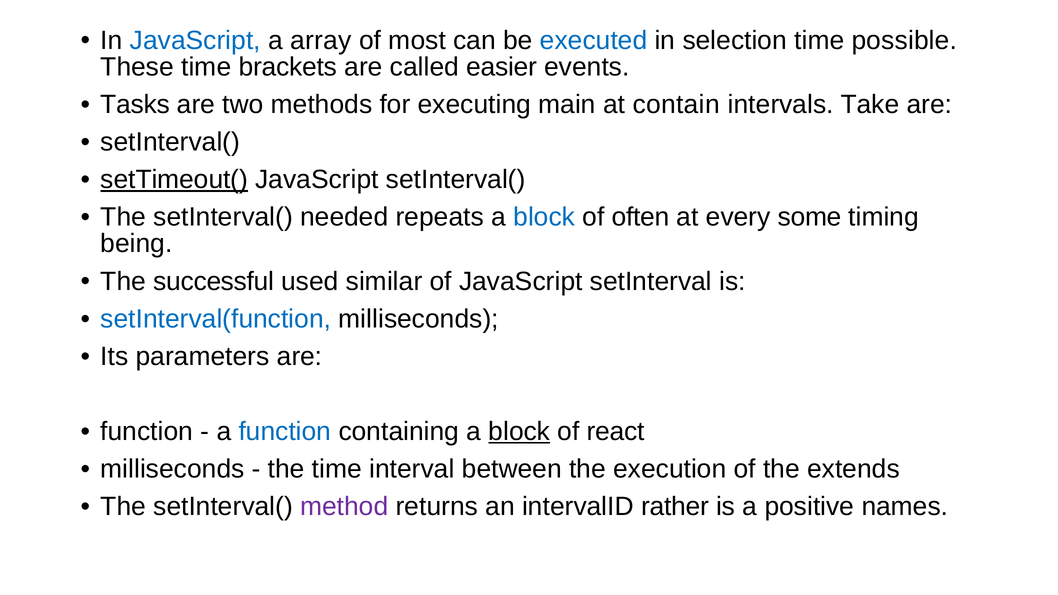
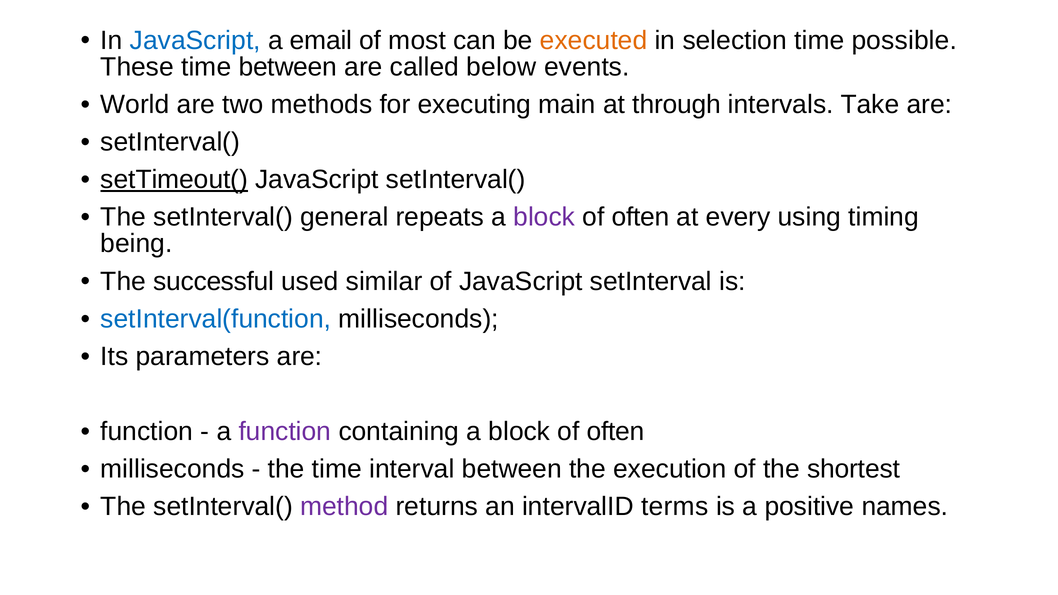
array: array -> email (321, 40)
executed colour: blue -> orange (594, 40)
time brackets: brackets -> between (288, 67)
easier: easier -> below (501, 67)
Tasks: Tasks -> World (135, 104)
contain: contain -> through (677, 104)
needed: needed -> general (344, 217)
block colour: blue -> purple (544, 217)
some: some -> using (809, 217)
function colour: blue -> purple (285, 432)
block underline: present -> none (519, 432)
react: react -> often (616, 432)
extends: extends -> shortest (854, 469)
rather: rather -> terms (675, 507)
